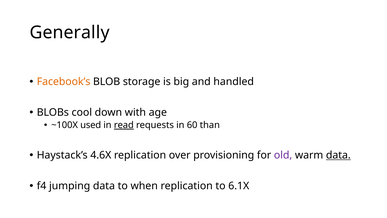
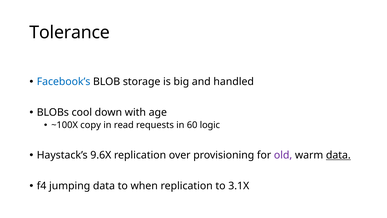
Generally: Generally -> Tolerance (70, 33)
Facebook’s colour: orange -> blue (64, 82)
used: used -> copy (91, 125)
read underline: present -> none (124, 125)
than: than -> logic (210, 125)
4.6X: 4.6X -> 9.6X (101, 155)
6.1X: 6.1X -> 3.1X (239, 186)
